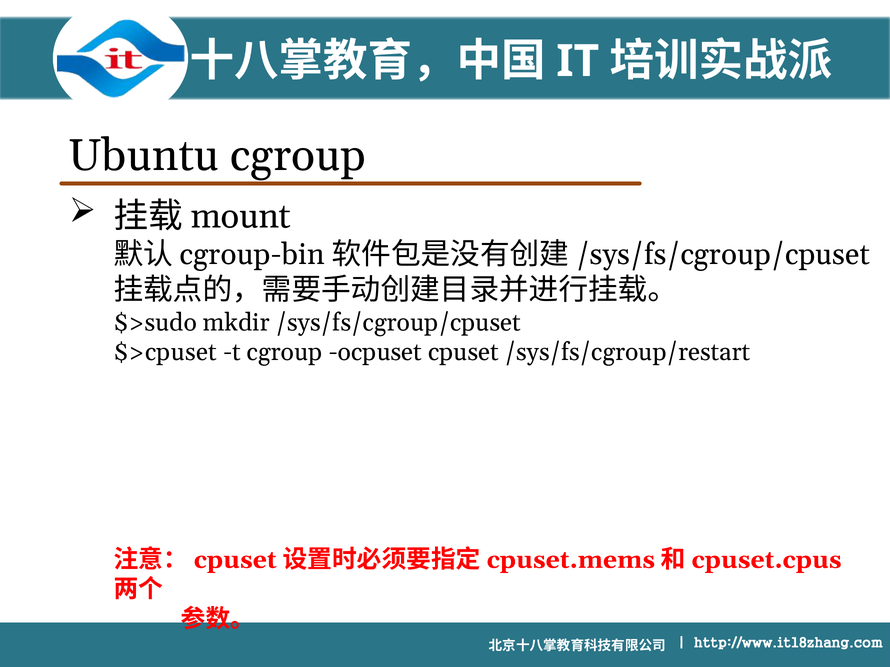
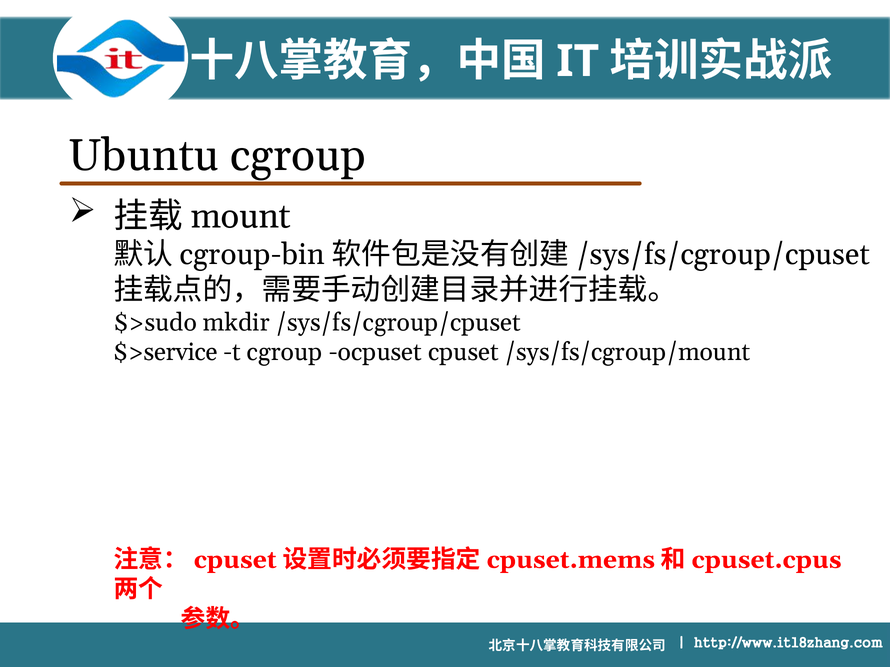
$>cpuset: $>cpuset -> $>service (165, 352)
/sys/fs/cgroup/restart: /sys/fs/cgroup/restart -> /sys/fs/cgroup/mount (628, 352)
